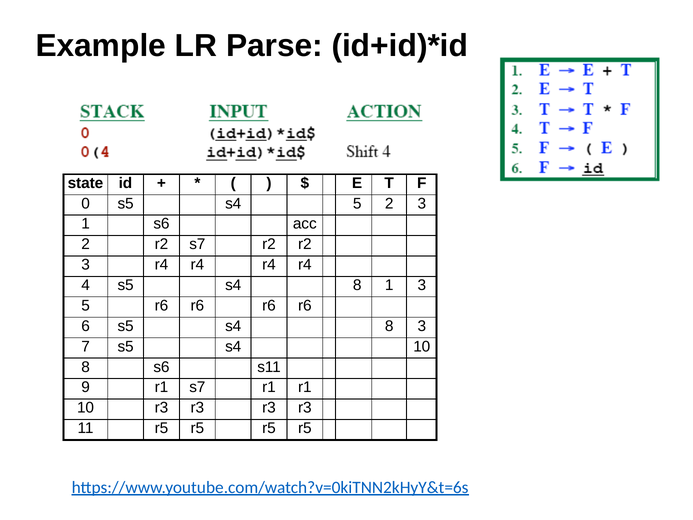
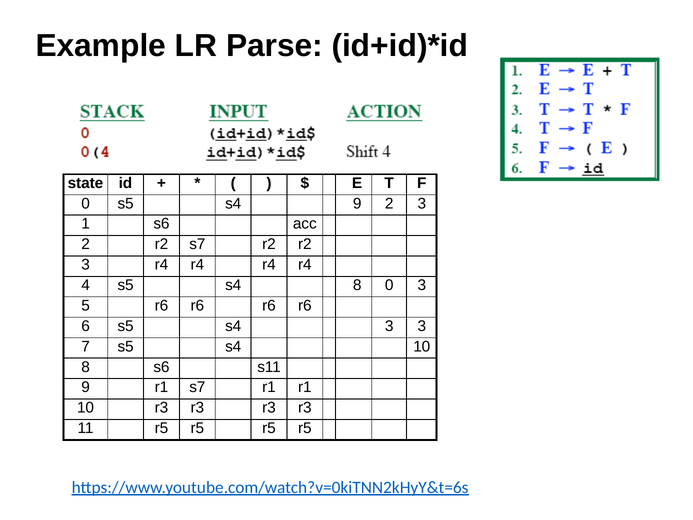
s4 5: 5 -> 9 (357, 203)
8 1: 1 -> 0 (389, 285)
6 s5 s4 8: 8 -> 3 (389, 326)
